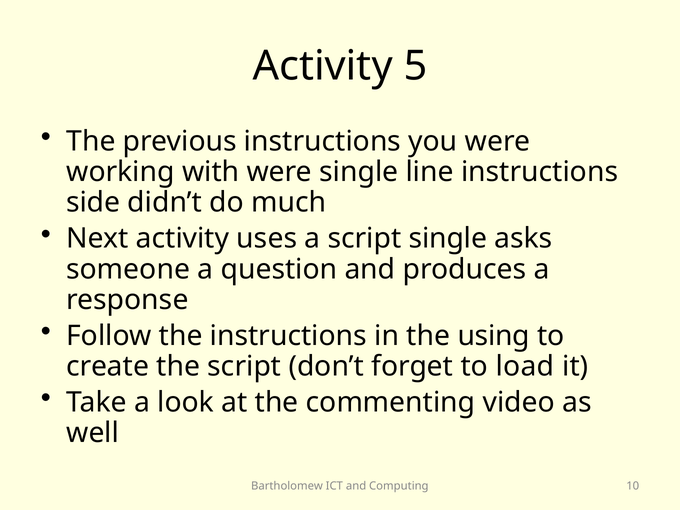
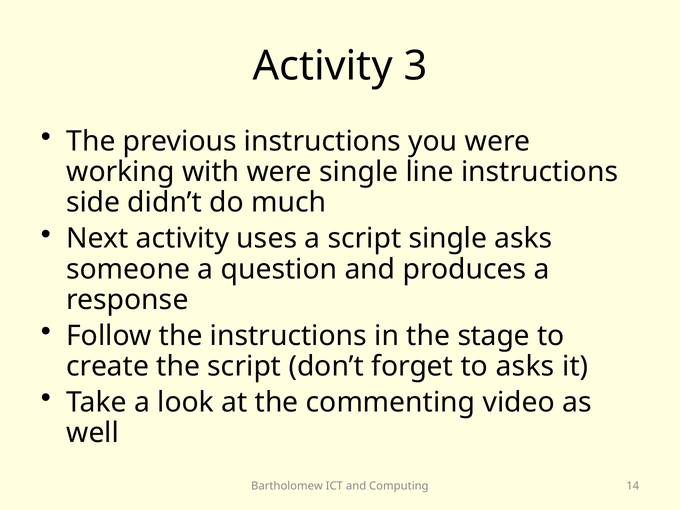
5: 5 -> 3 (415, 66)
using: using -> stage (494, 336)
to load: load -> asks (525, 366)
10: 10 -> 14 (633, 486)
